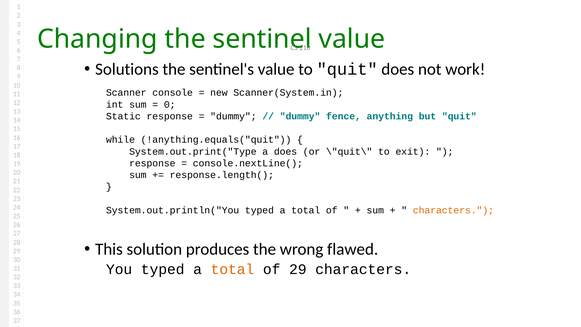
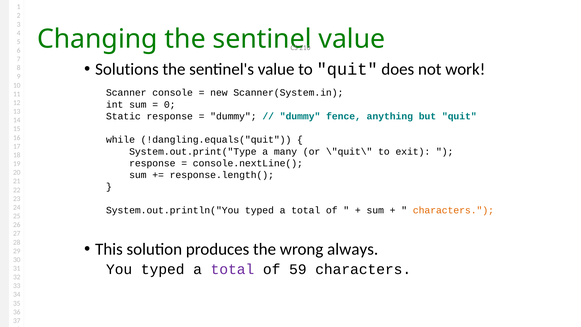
!anything.equals("quit: !anything.equals("quit -> !dangling.equals("quit (216, 140)
a does: does -> many (286, 151)
flawed: flawed -> always (353, 249)
total colour: orange -> purple (232, 269)
of 29: 29 -> 59 (298, 269)
